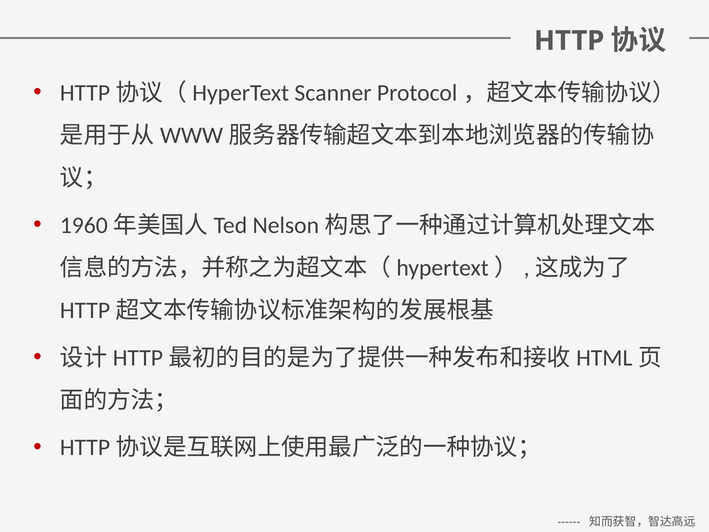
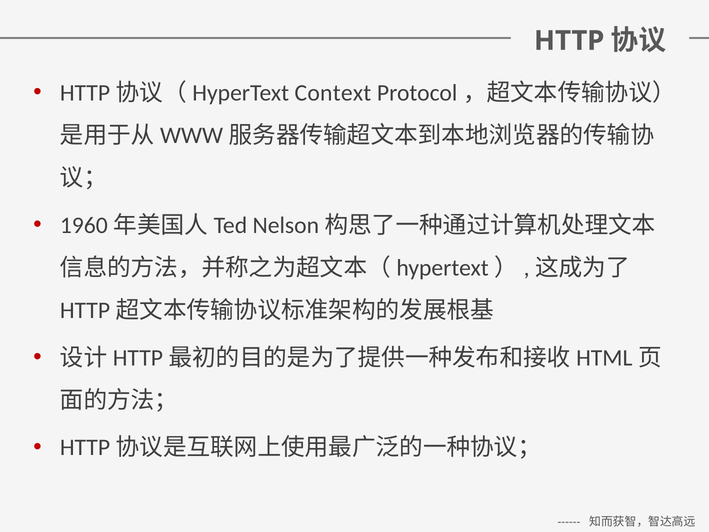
Scanner: Scanner -> Context (333, 93)
